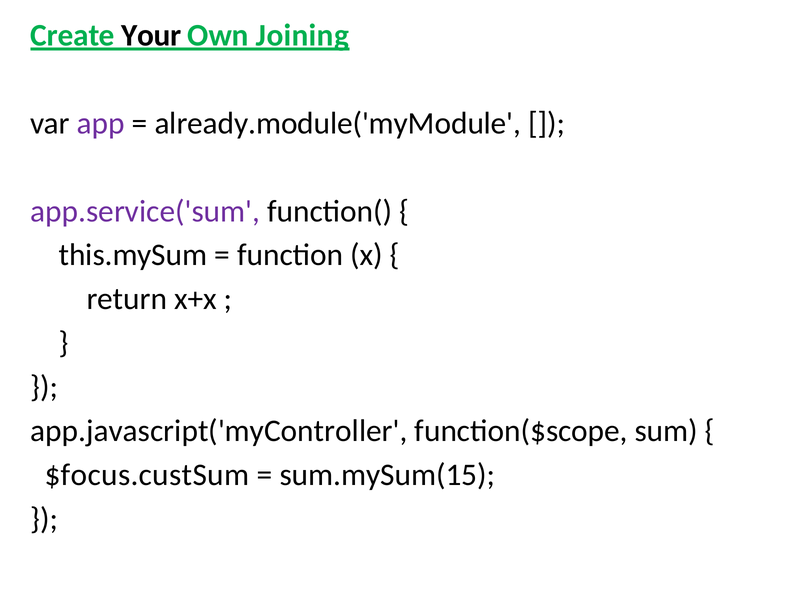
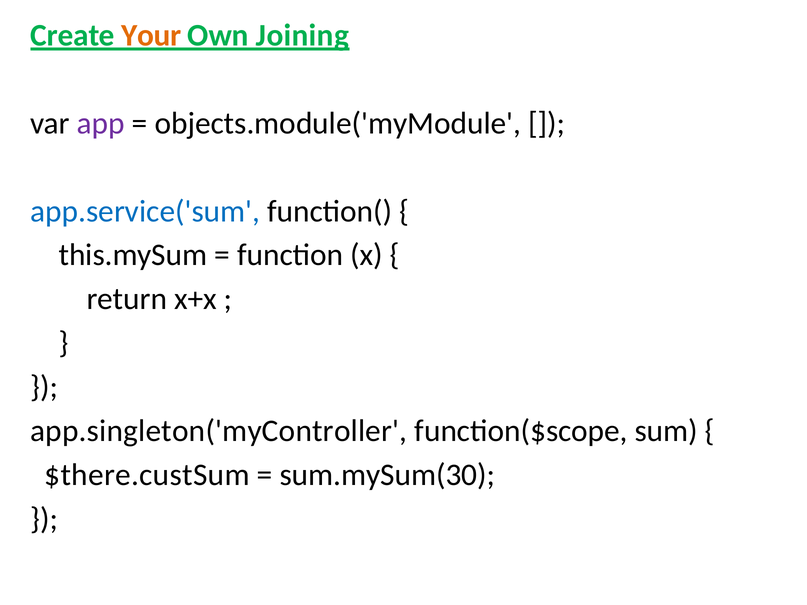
Your colour: black -> orange (151, 35)
already.module('myModule: already.module('myModule -> objects.module('myModule (338, 123)
app.service('sum colour: purple -> blue (145, 211)
app.javascript('myController: app.javascript('myController -> app.singleton('myController (219, 431)
$focus.custSum: $focus.custSum -> $there.custSum (147, 475)
sum.mySum(15: sum.mySum(15 -> sum.mySum(30 (387, 475)
